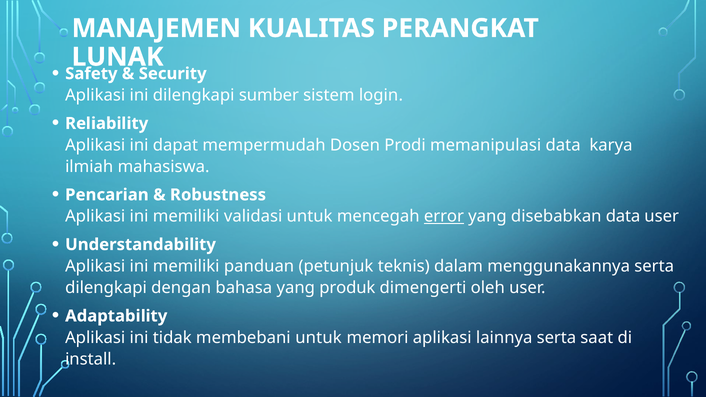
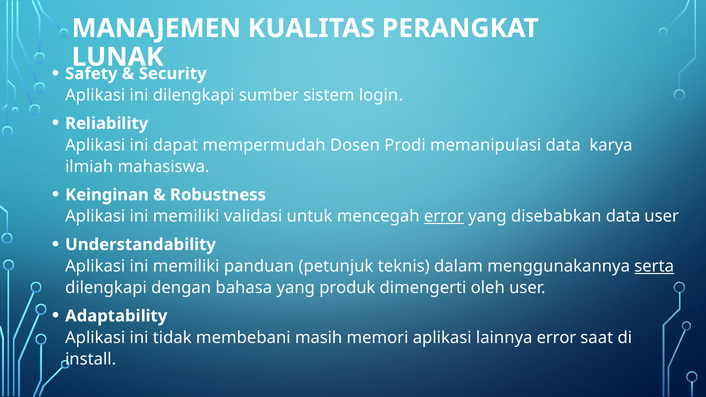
Pencarian: Pencarian -> Keinginan (107, 195)
serta underline: none -> present (654, 266)
membebani untuk: untuk -> masih (319, 338)
lainnya serta: serta -> error (556, 338)
